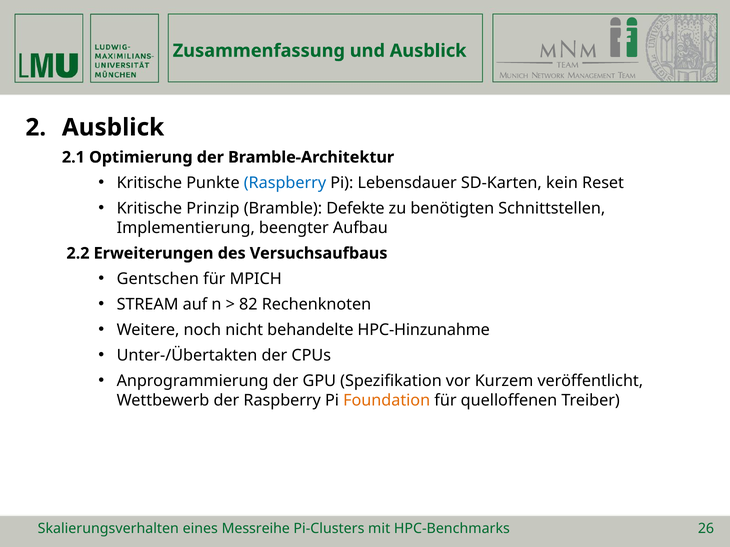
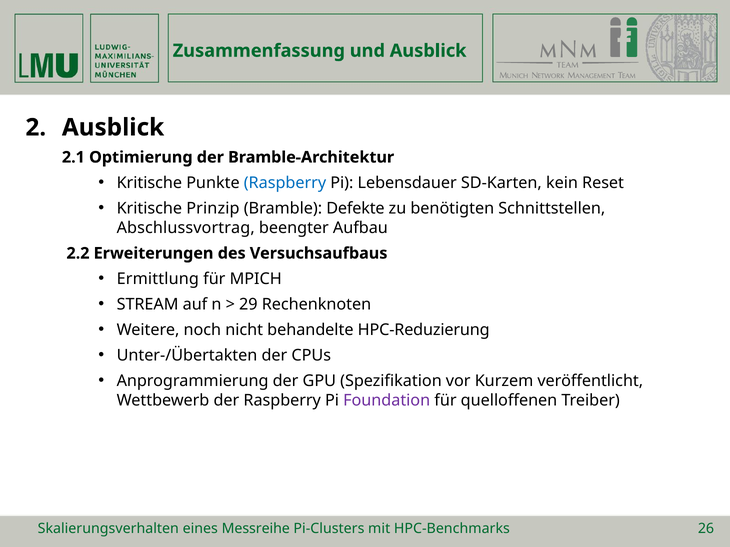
Implementierung: Implementierung -> Abschlussvortrag (186, 228)
Gentschen: Gentschen -> Ermittlung (158, 279)
82: 82 -> 29 (248, 305)
HPC-Hinzunahme: HPC-Hinzunahme -> HPC-Reduzierung (424, 330)
Foundation colour: orange -> purple (387, 401)
